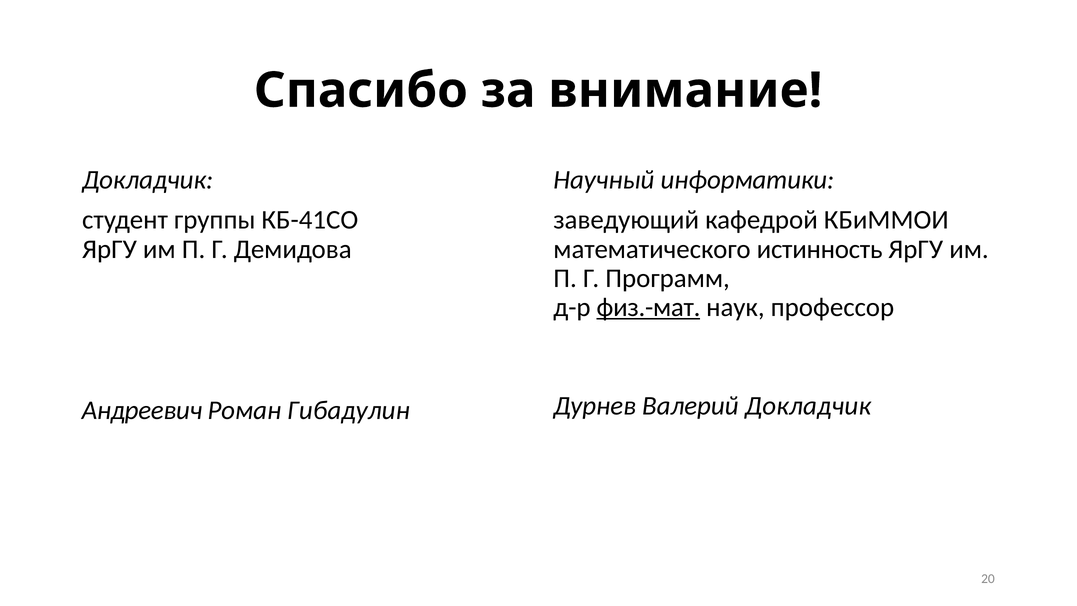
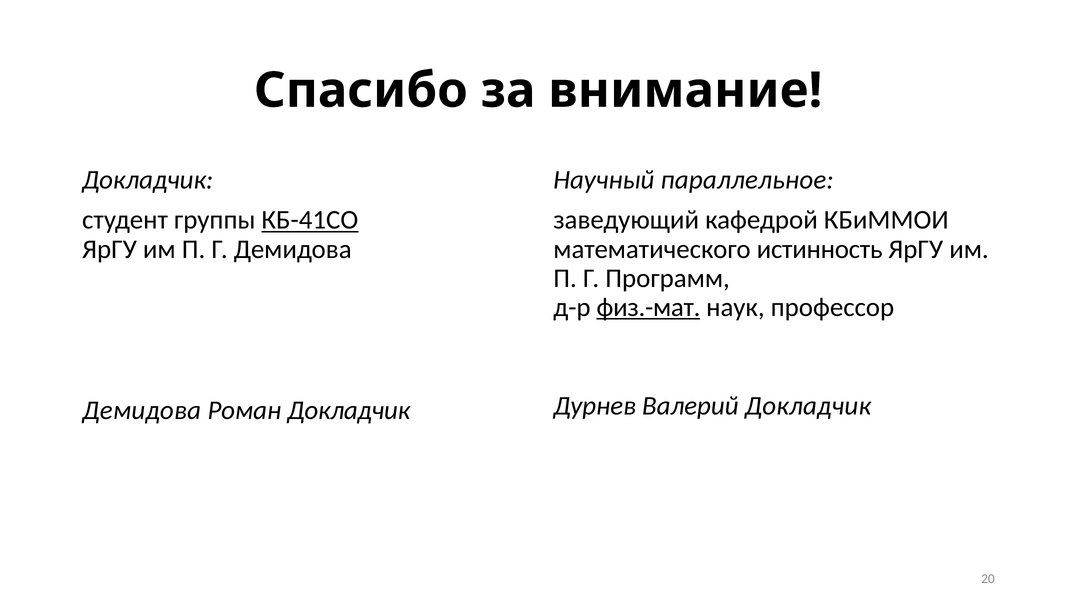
информатики: информатики -> параллельное (747, 180)
КБ-41СО underline: none -> present (310, 220)
Андреевич: Андреевич -> Демидова (142, 410)
Роман Гибадулин: Гибадулин -> Докладчик (349, 410)
